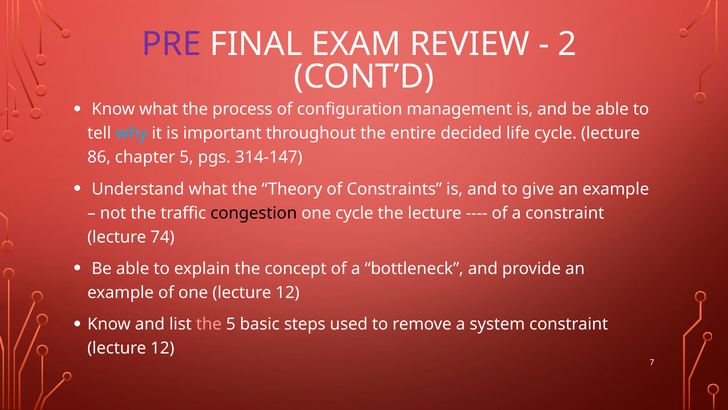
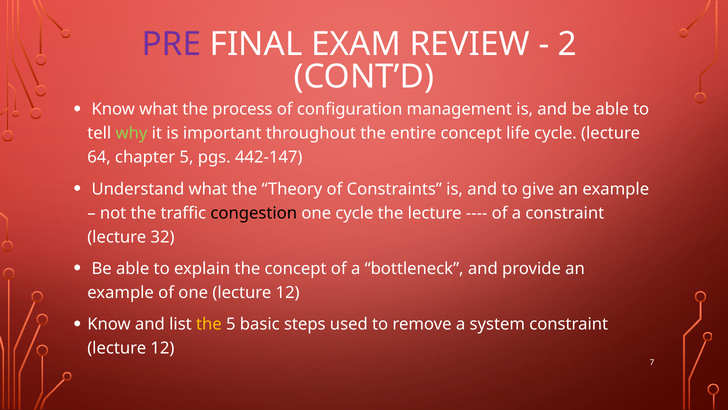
why colour: light blue -> light green (132, 133)
entire decided: decided -> concept (471, 133)
86: 86 -> 64 (99, 157)
314-147: 314-147 -> 442-147 (269, 157)
74: 74 -> 32 (163, 237)
the colour: pink -> yellow (209, 324)
